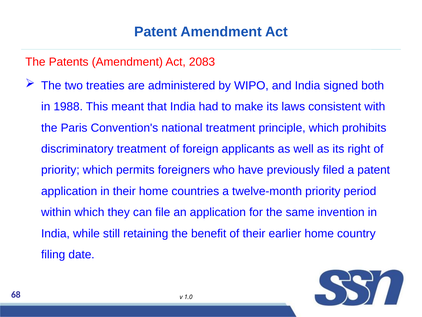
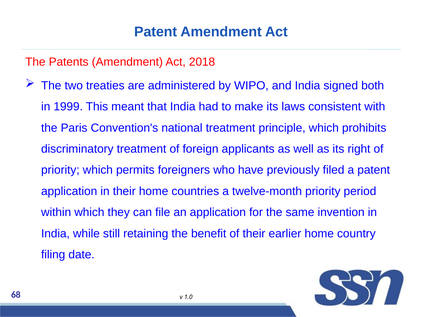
2083: 2083 -> 2018 (202, 62)
1988: 1988 -> 1999 (68, 106)
